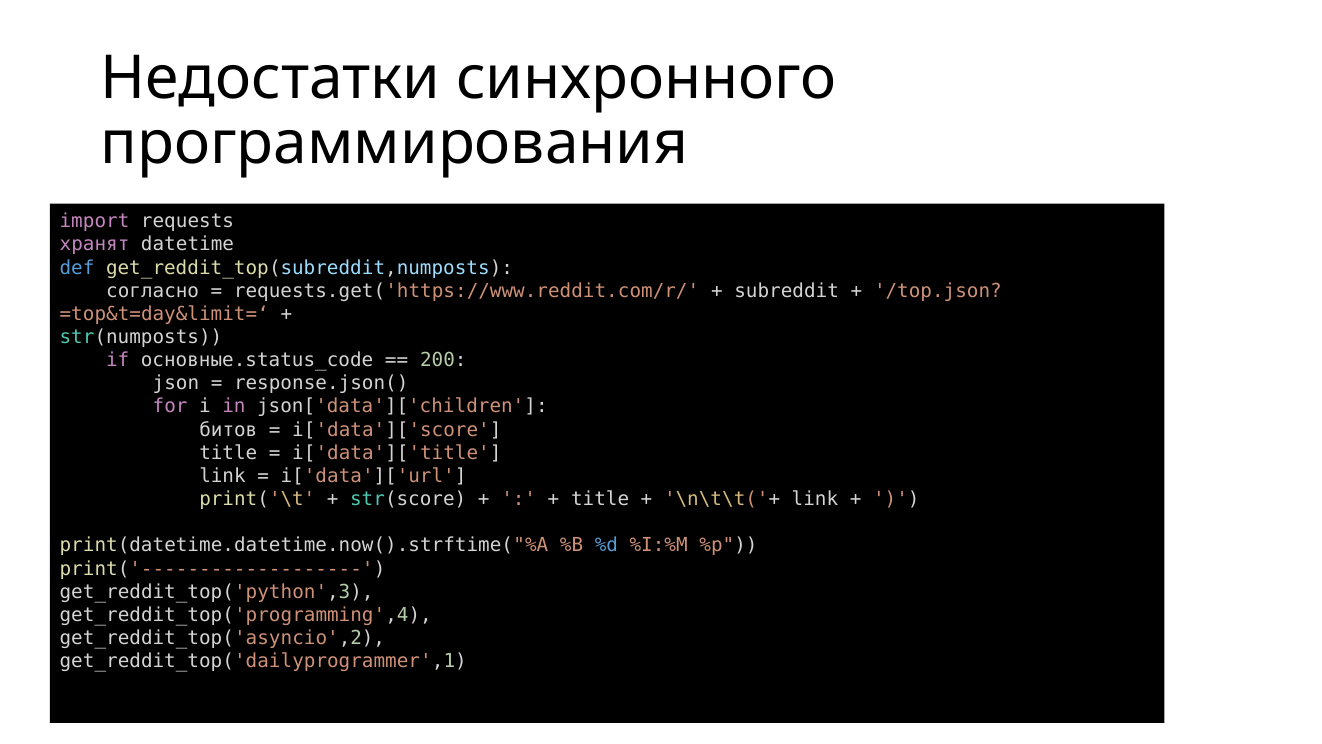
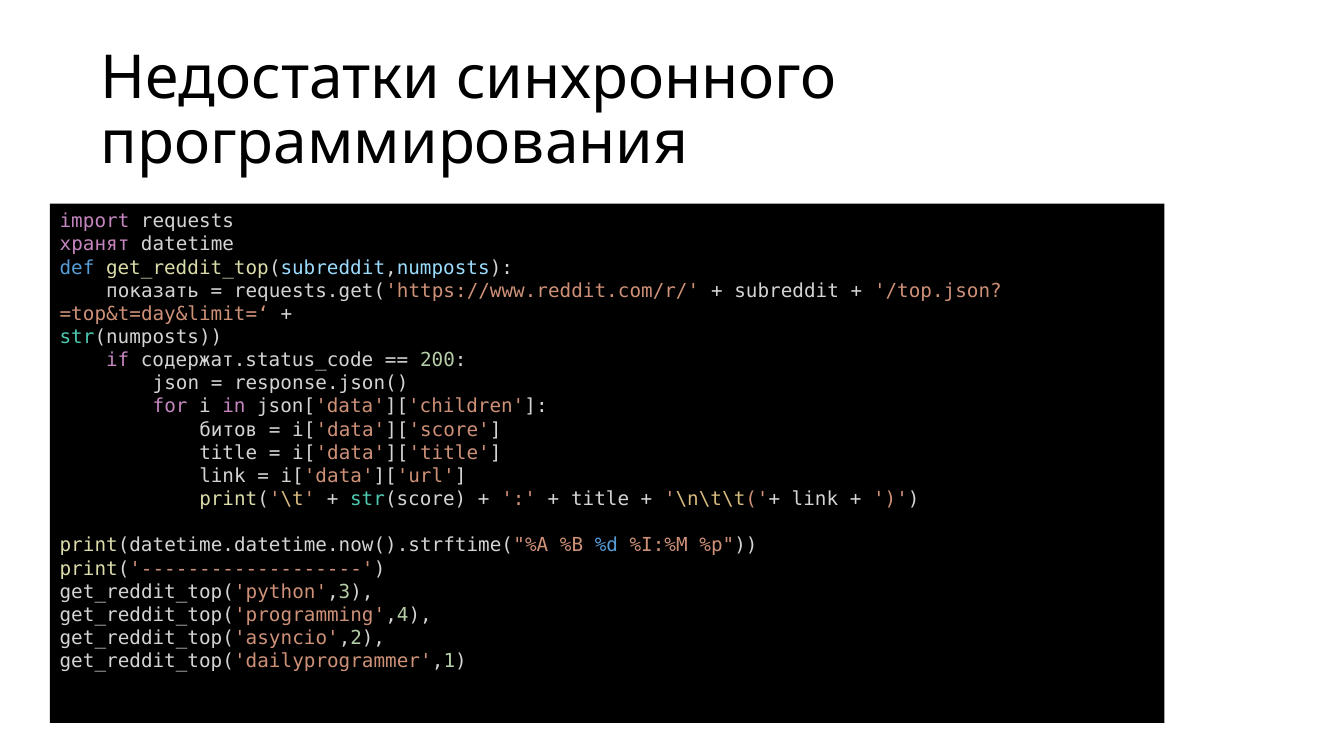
согласно: согласно -> показать (153, 291)
основные.status_code: основные.status_code -> содержат.status_code (257, 360)
